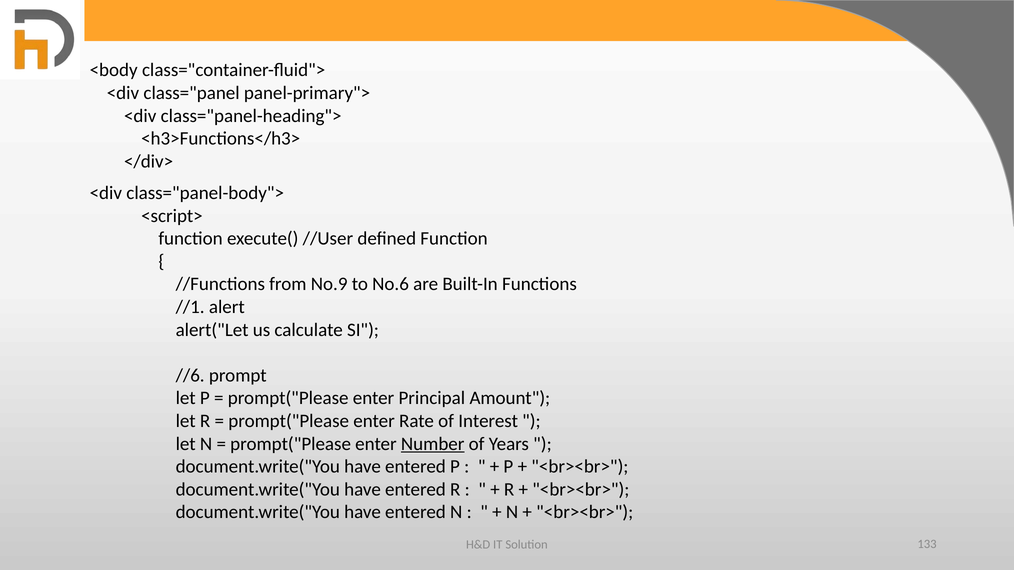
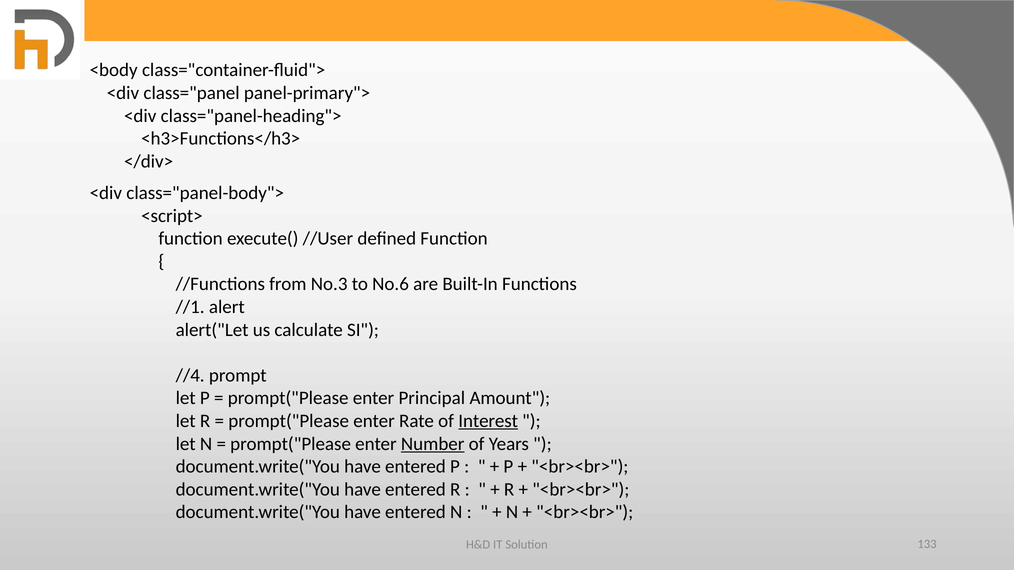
No.9: No.9 -> No.3 (329, 284)
//6: //6 -> //4 (190, 376)
Interest underline: none -> present (488, 421)
